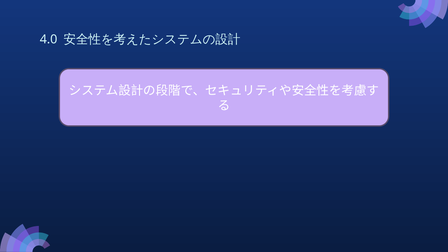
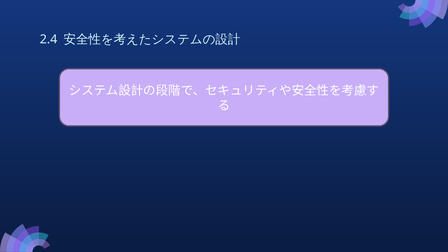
4.0: 4.0 -> 2.4 (49, 39)
